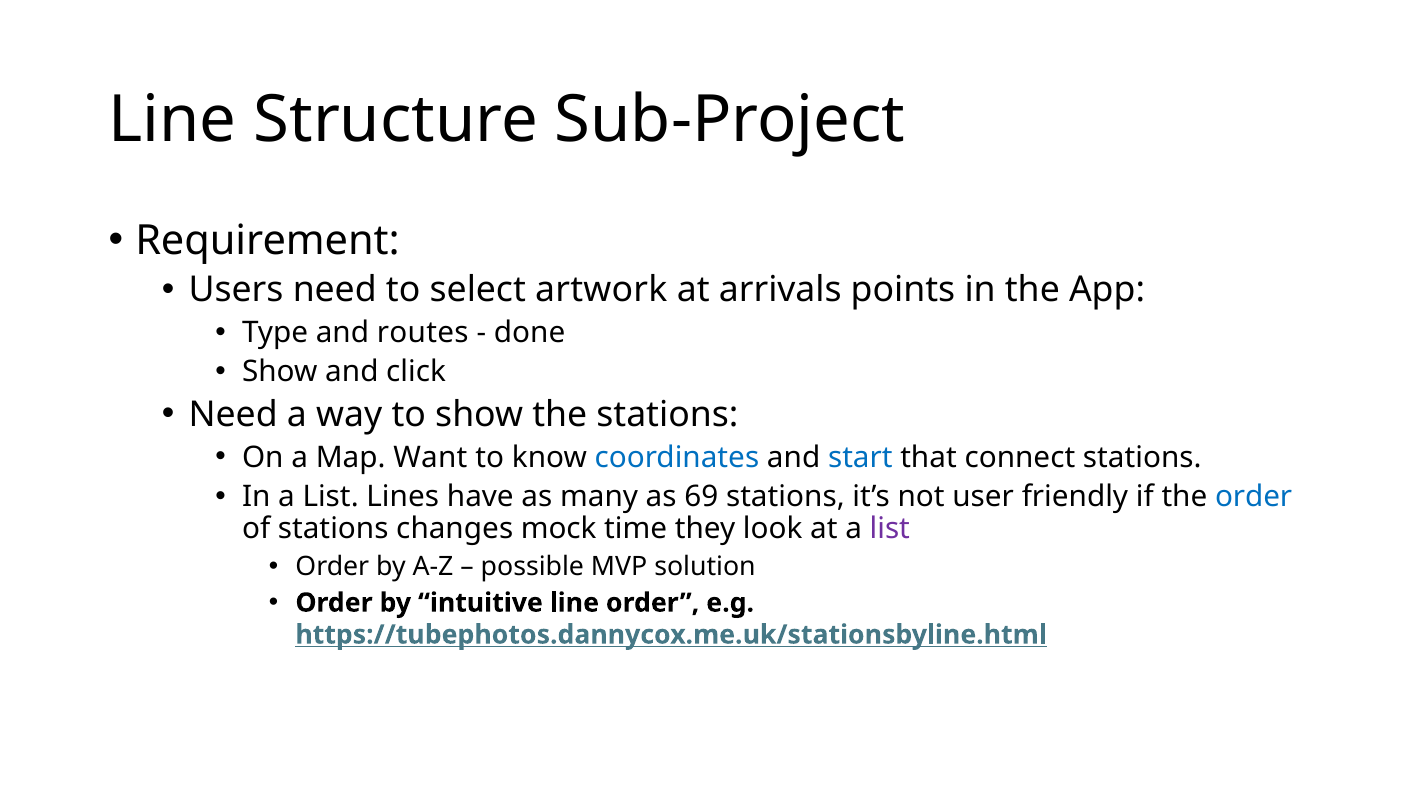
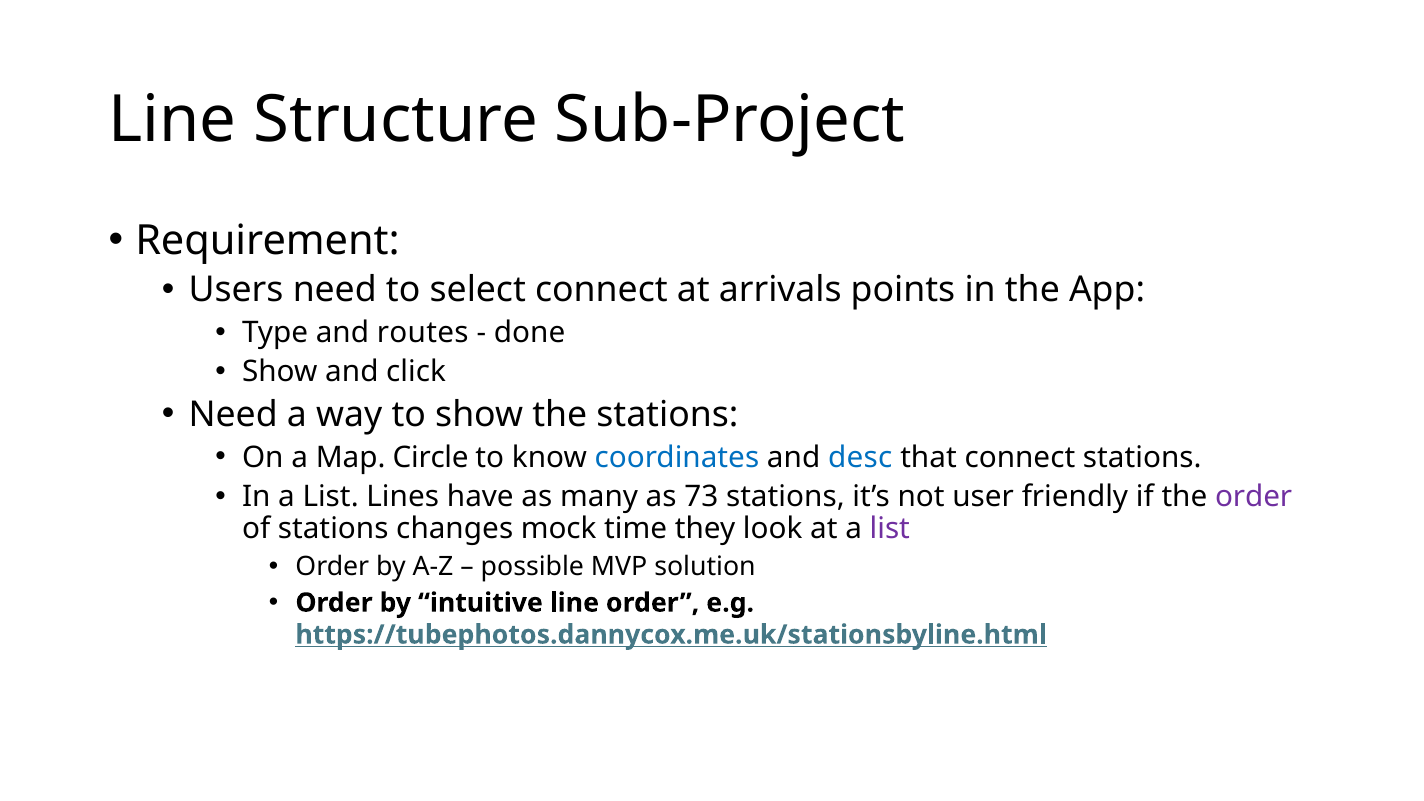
select artwork: artwork -> connect (601, 290)
Want: Want -> Circle (431, 457)
start: start -> desc (860, 457)
69: 69 -> 73 (701, 497)
order colour: blue -> purple (1254, 497)
